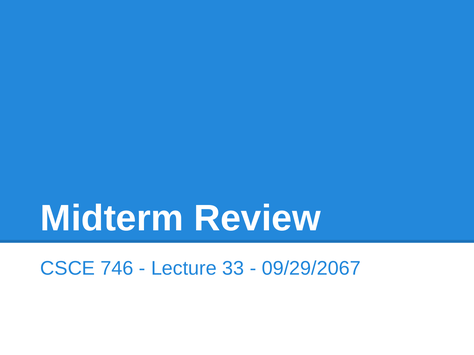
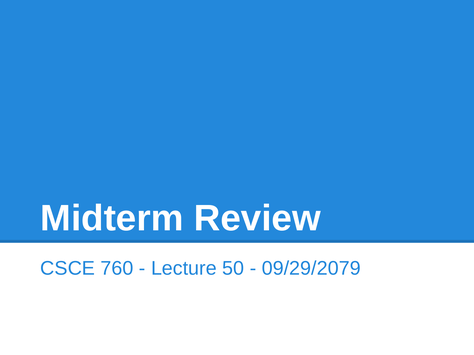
746: 746 -> 760 (117, 269)
33: 33 -> 50 (233, 269)
09/29/2067: 09/29/2067 -> 09/29/2079 (311, 269)
